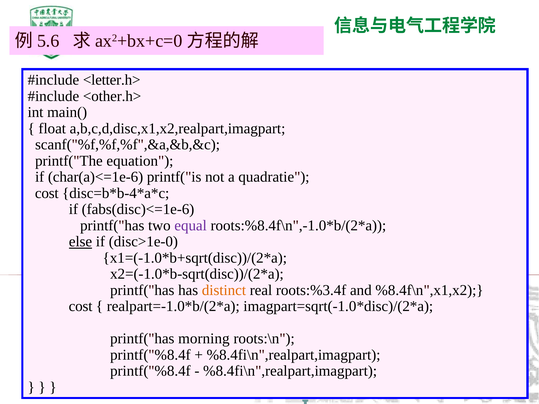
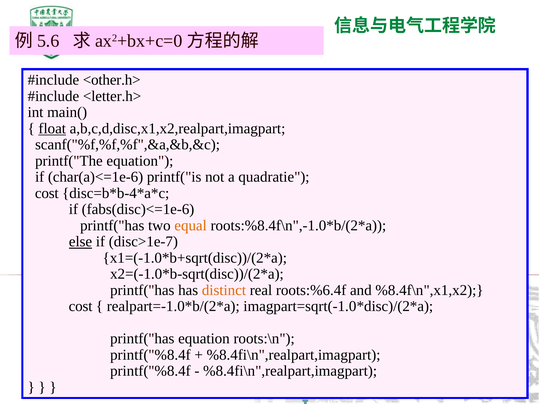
<letter.h>: <letter.h> -> <other.h> (112, 80)
<other.h>: <other.h> -> <letter.h> (112, 96)
float underline: none -> present (52, 129)
equal colour: purple -> orange (191, 226)
disc>1e-0: disc>1e-0 -> disc>1e-7 (143, 242)
roots:%3.4f: roots:%3.4f -> roots:%6.4f (311, 290)
printf("has morning: morning -> equation (204, 339)
